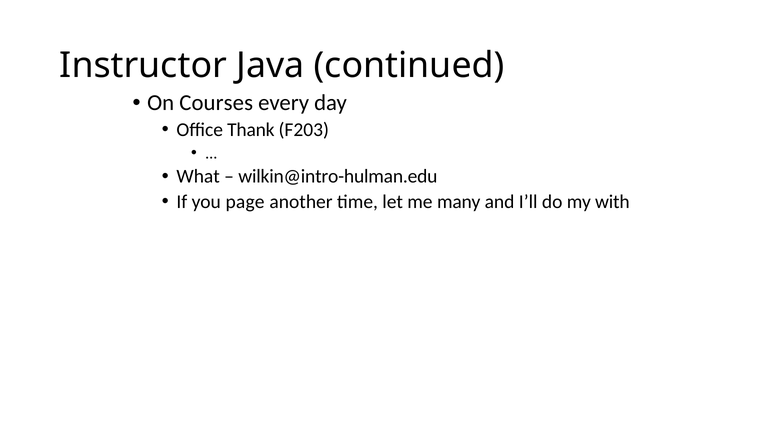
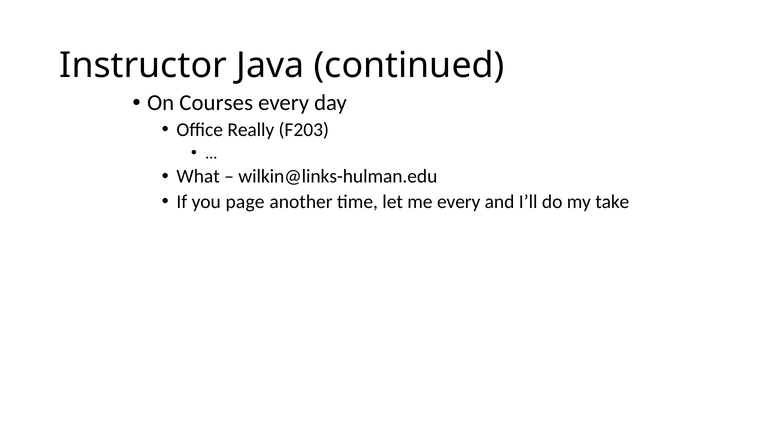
Thank: Thank -> Really (251, 130)
wilkin@intro-hulman.edu: wilkin@intro-hulman.edu -> wilkin@links-hulman.edu (338, 176)
me many: many -> every (459, 202)
with: with -> take (612, 202)
